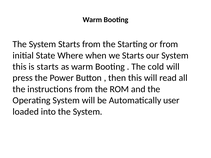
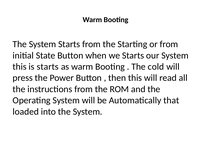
State Where: Where -> Button (70, 56)
user: user -> that (171, 101)
